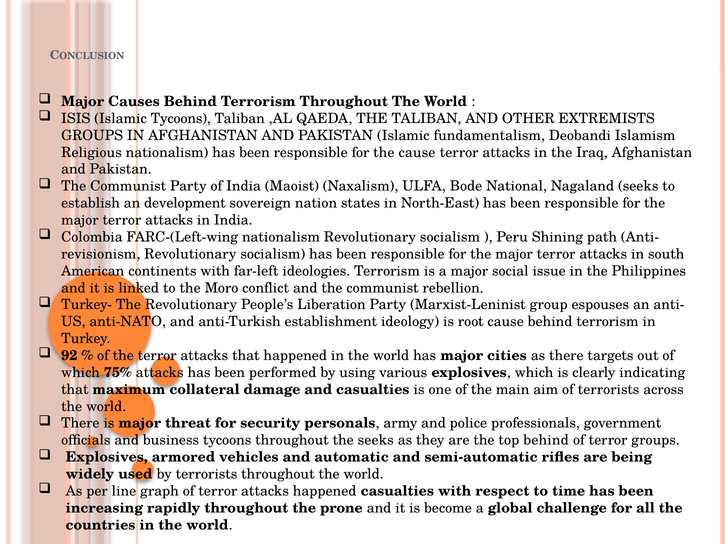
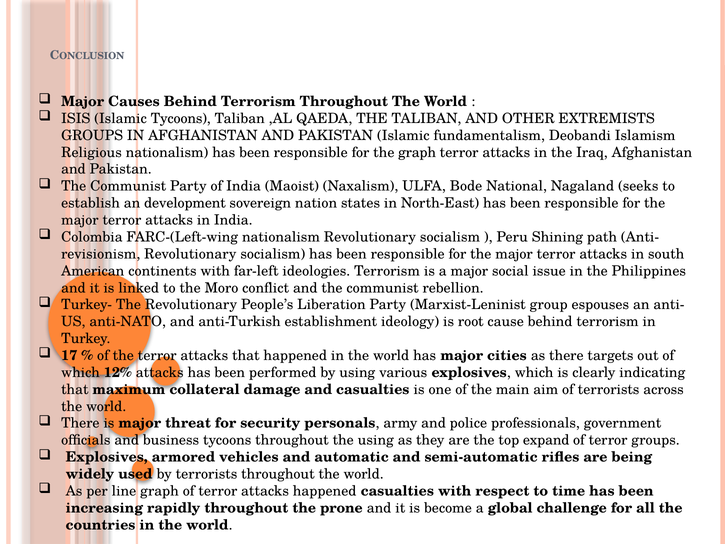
the cause: cause -> graph (417, 152)
92: 92 -> 17 (69, 355)
75%: 75% -> 12% (118, 372)
the seeks: seeks -> using (376, 440)
top behind: behind -> expand (546, 440)
